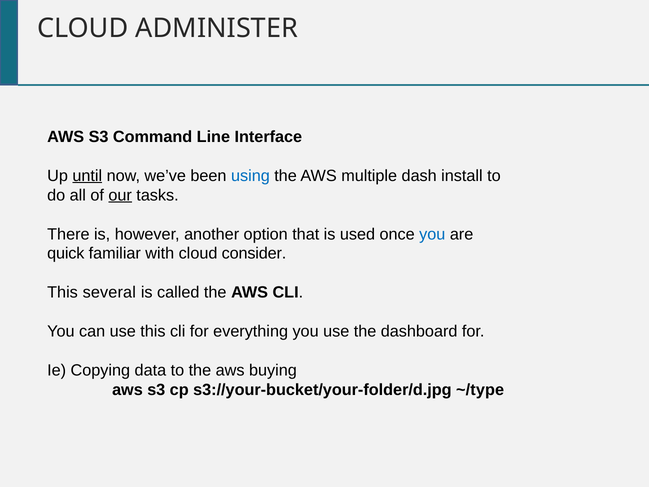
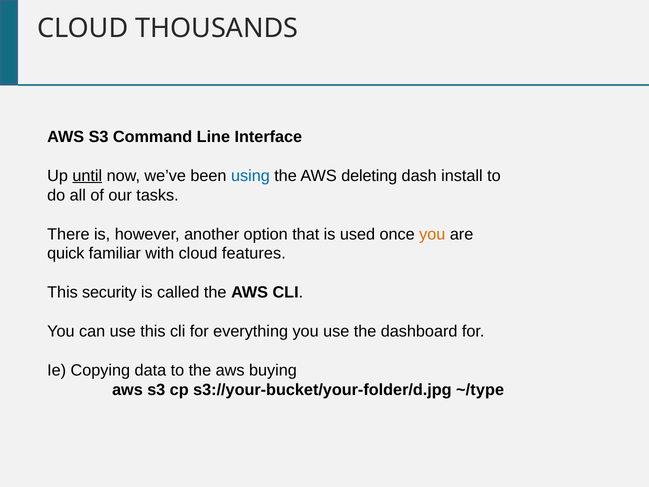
ADMINISTER: ADMINISTER -> THOUSANDS (217, 28)
multiple: multiple -> deleting (369, 176)
our underline: present -> none (120, 195)
you colour: blue -> orange (432, 234)
consider: consider -> features (254, 254)
several: several -> security (109, 292)
